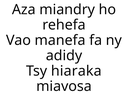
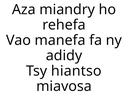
hiaraka: hiaraka -> hiantso (76, 71)
